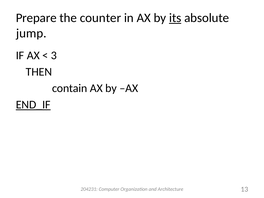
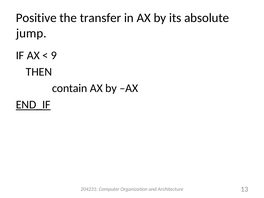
Prepare: Prepare -> Positive (36, 18)
counter: counter -> transfer (101, 18)
its underline: present -> none (175, 18)
3: 3 -> 9 (54, 55)
